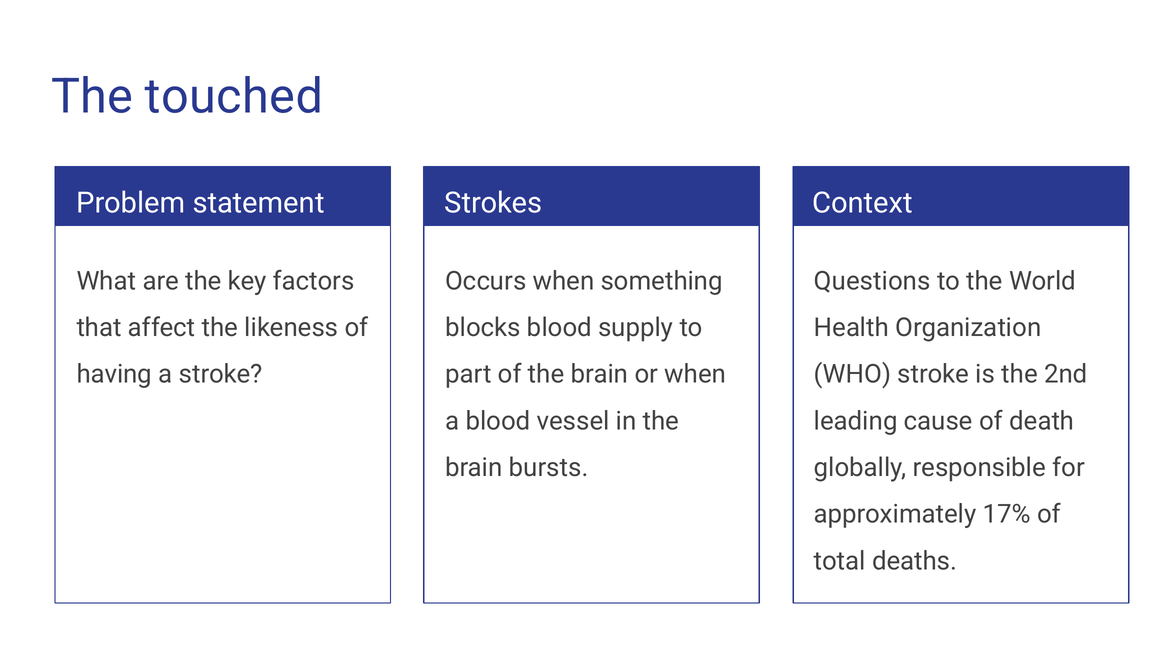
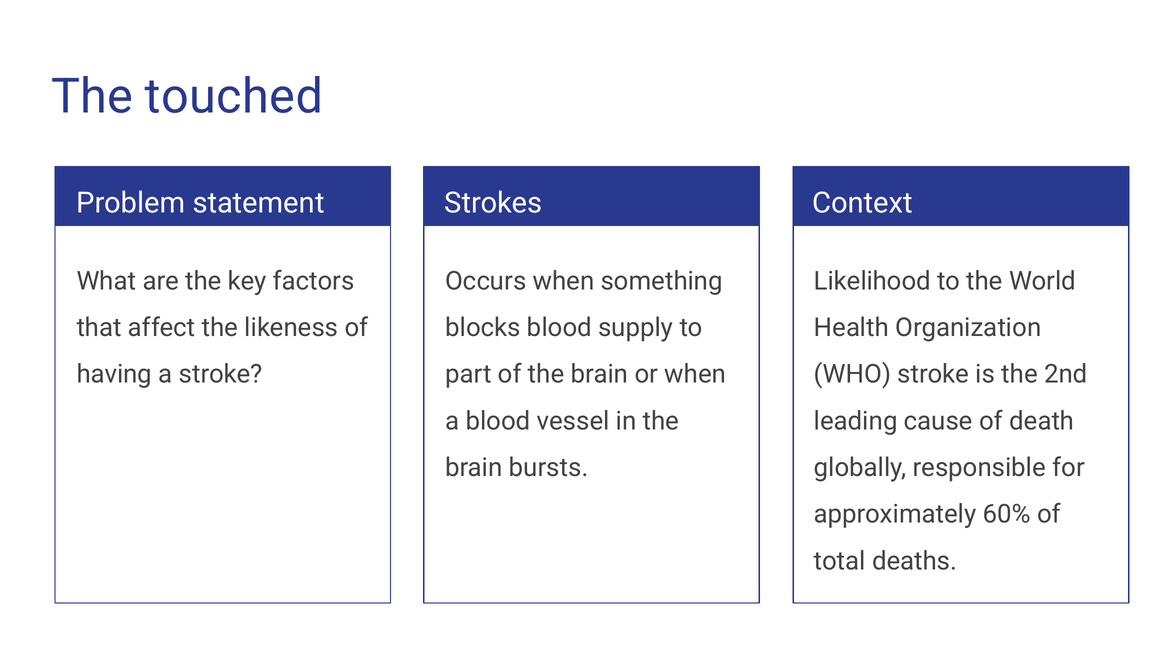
Questions: Questions -> Likelihood (872, 281)
17%: 17% -> 60% (1007, 514)
